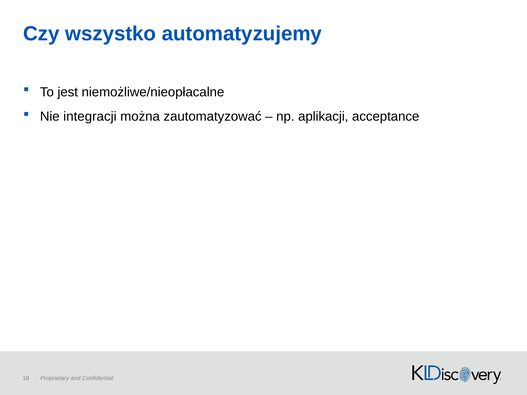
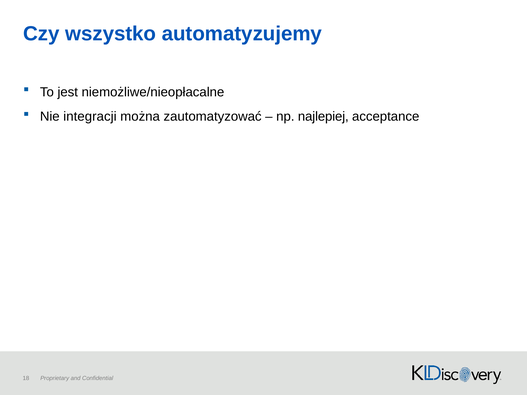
aplikacji: aplikacji -> najlepiej (323, 117)
